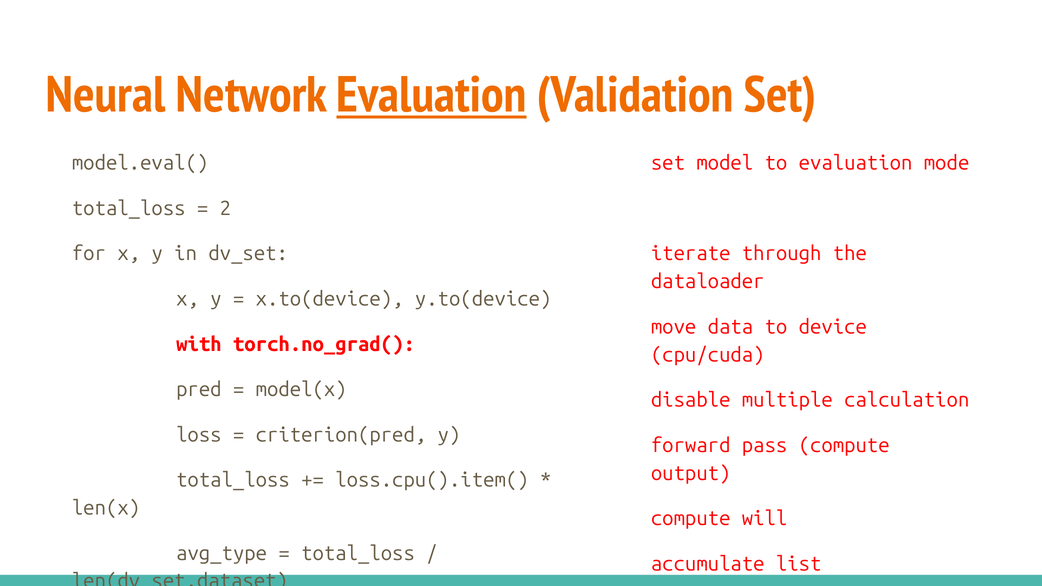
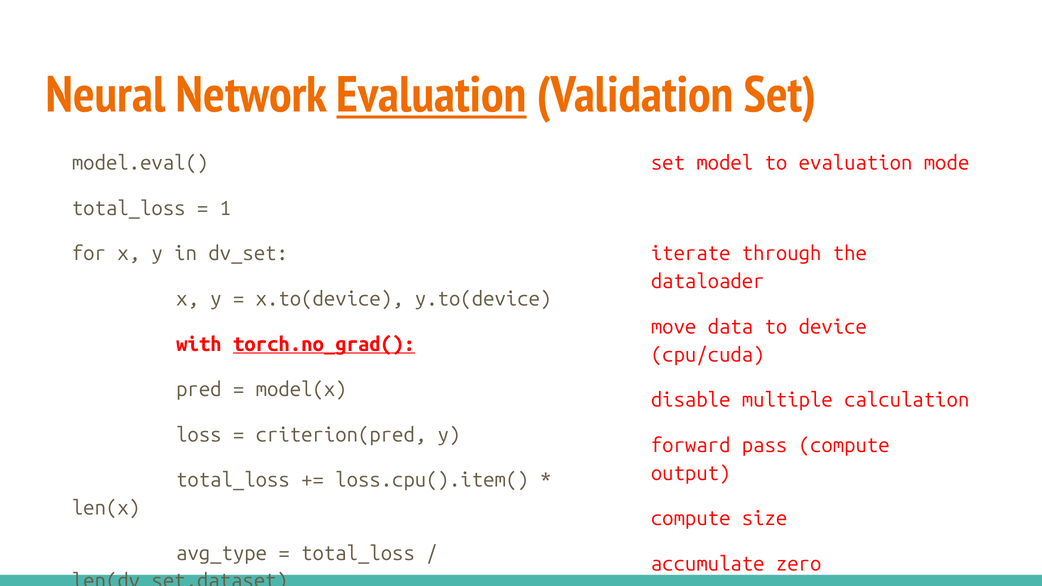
2: 2 -> 1 (225, 209)
torch.no_grad( underline: none -> present (324, 344)
will: will -> size (765, 519)
list: list -> zero (799, 564)
